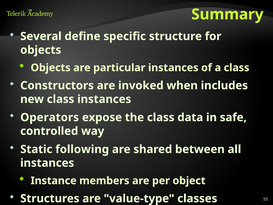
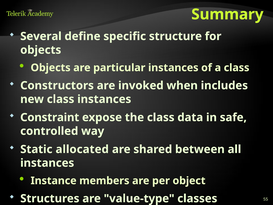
Operators: Operators -> Constraint (50, 117)
following: following -> allocated (82, 149)
